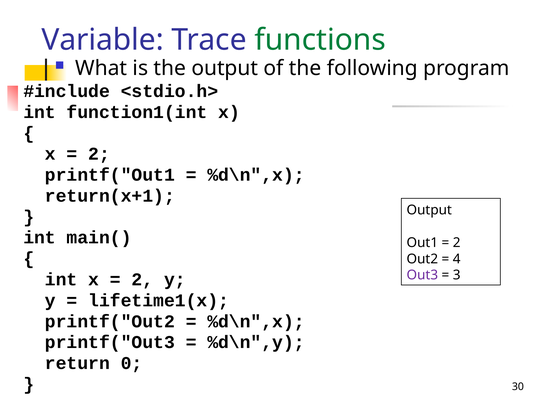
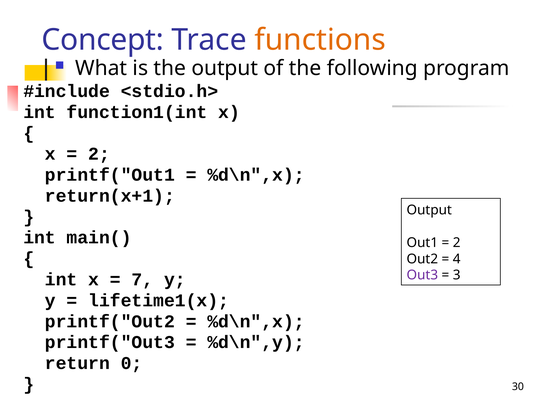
Variable: Variable -> Concept (103, 40)
functions colour: green -> orange (320, 40)
2: 2 -> 7 (142, 279)
